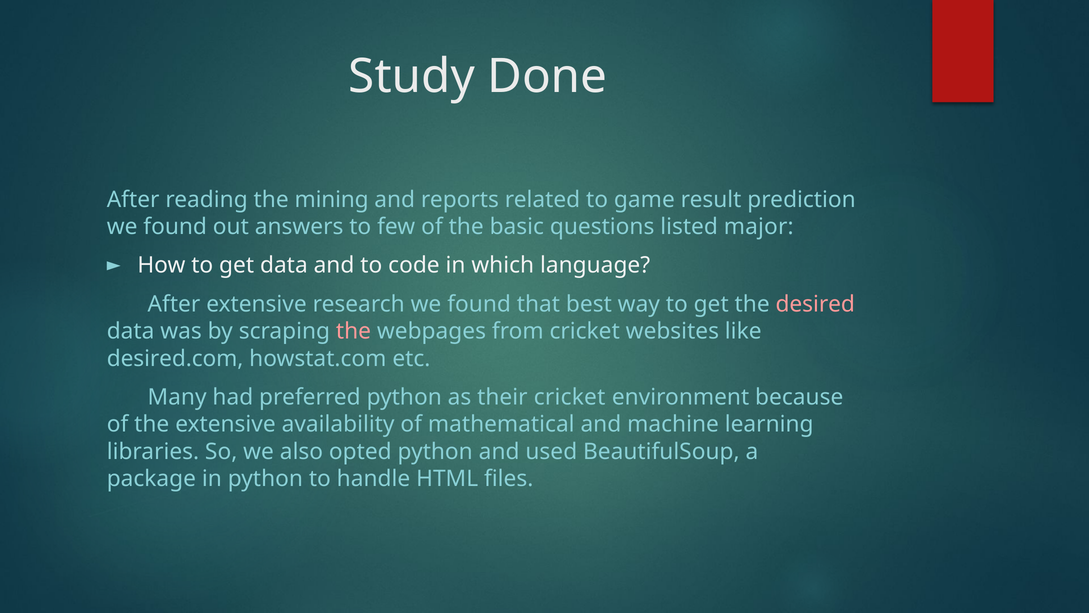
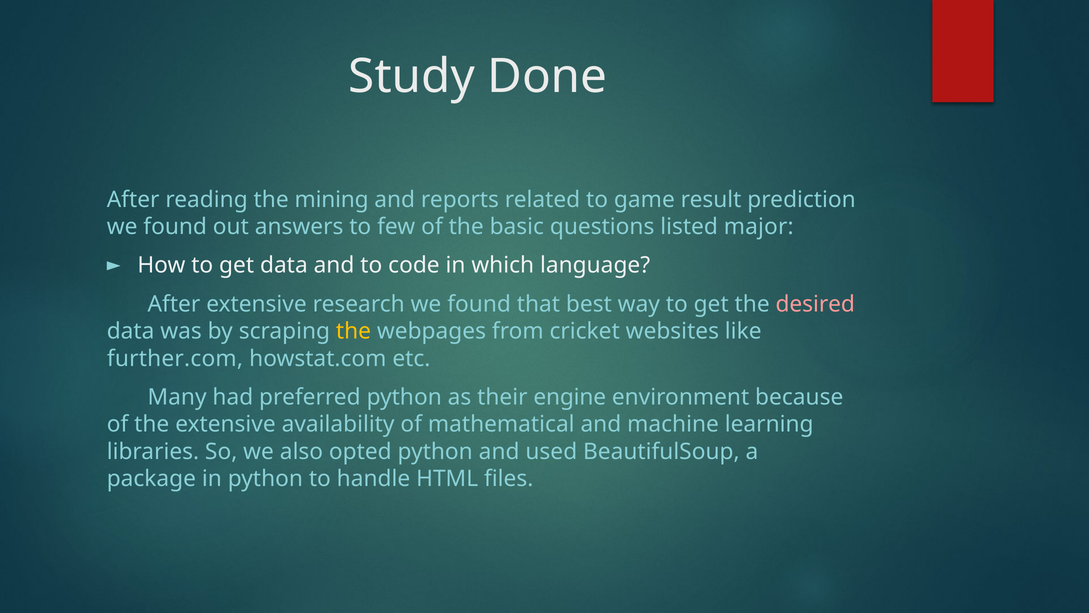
the colour: pink -> yellow (353, 331)
desired.com: desired.com -> further.com (175, 358)
their cricket: cricket -> engine (570, 397)
